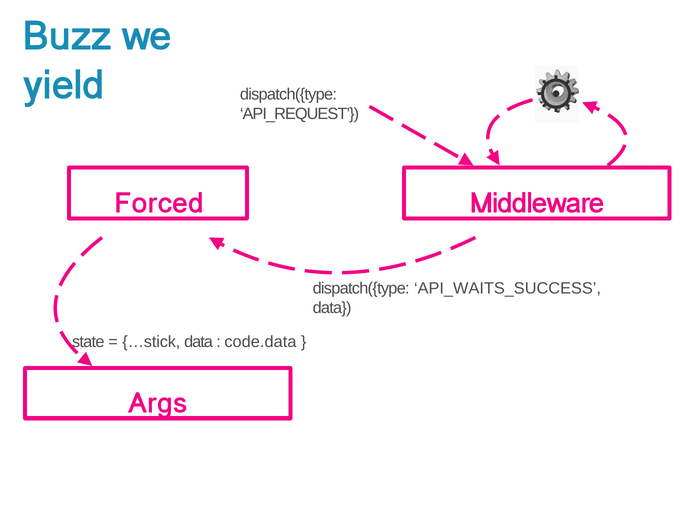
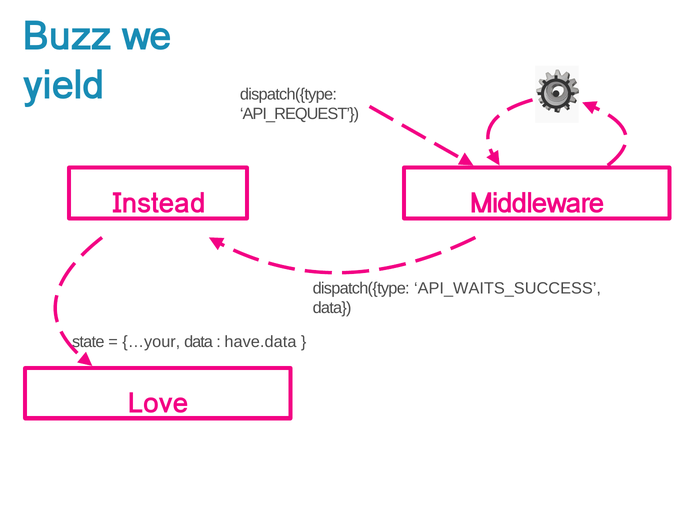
Forced: Forced -> Instead (159, 203)
…stick: …stick -> …your (151, 342)
code.data: code.data -> have.data (260, 342)
Args: Args -> Love (158, 403)
